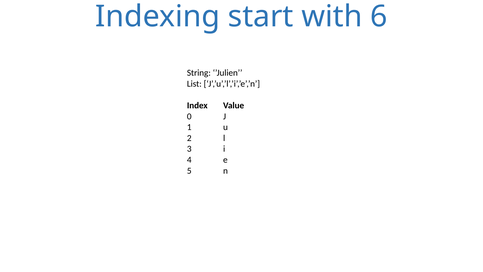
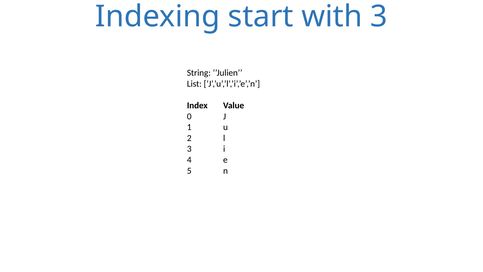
with 6: 6 -> 3 (379, 17)
